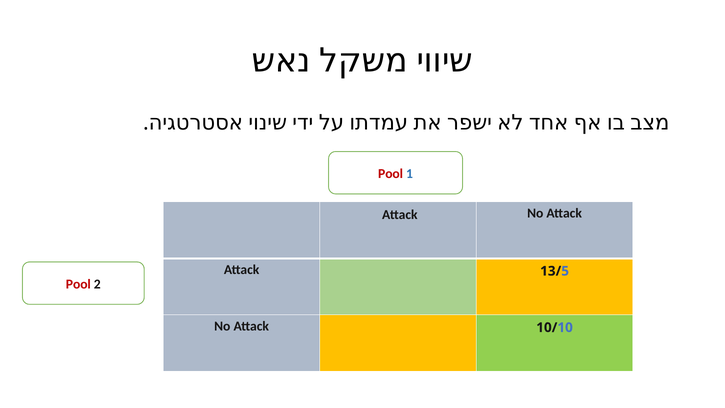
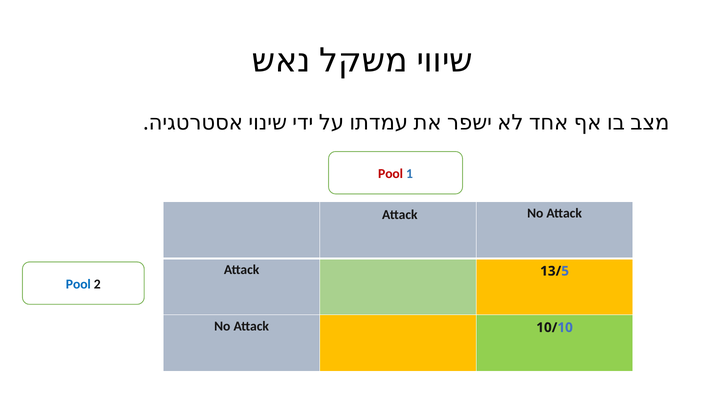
Pool colour: red -> blue (78, 284)
